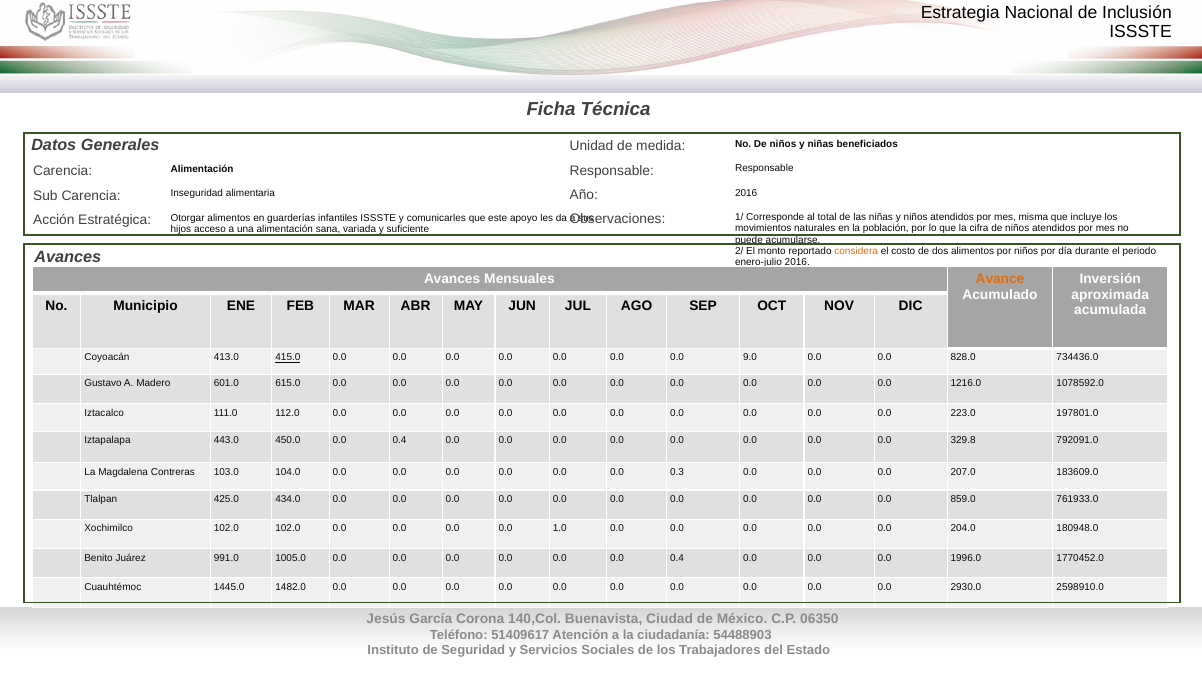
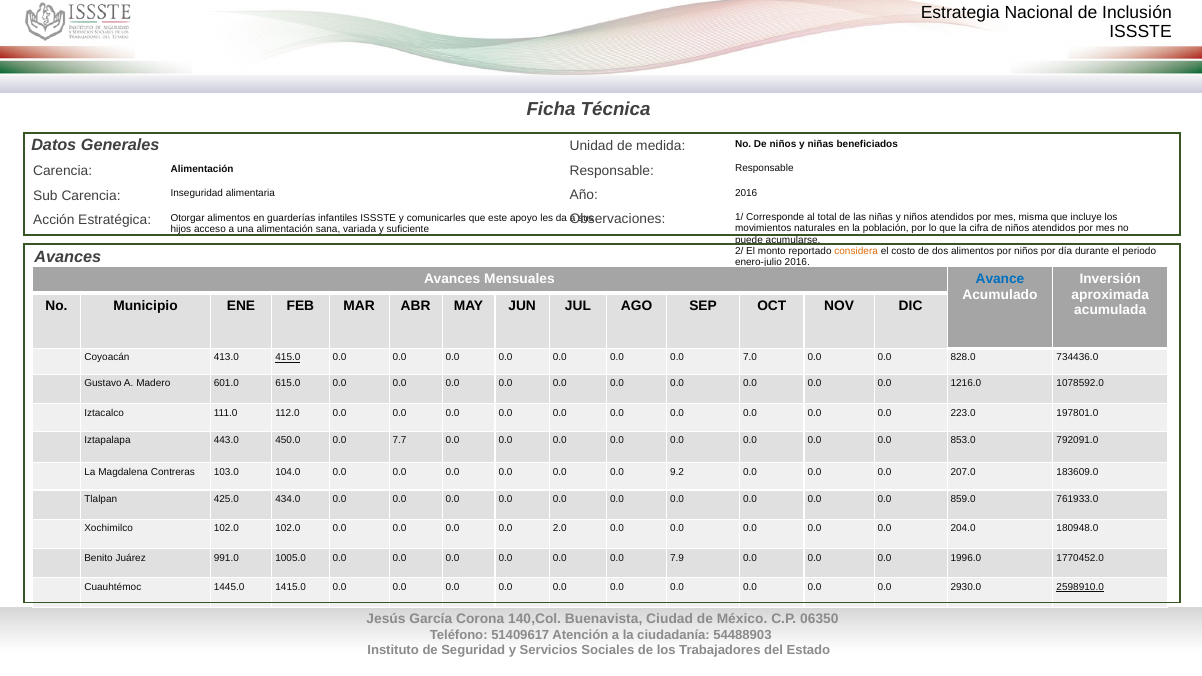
Avance colour: orange -> blue (1000, 279)
9.0: 9.0 -> 7.0 (750, 358)
450.0 0.0 0.4: 0.4 -> 7.7 (400, 441)
329.8: 329.8 -> 853.0 (963, 441)
0.3: 0.3 -> 9.2 (677, 472)
1.0: 1.0 -> 2.0 (560, 529)
0.0 0.0 0.4: 0.4 -> 7.9 (677, 558)
1482.0: 1482.0 -> 1415.0 (291, 587)
2598910.0 underline: none -> present (1080, 587)
